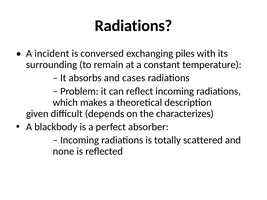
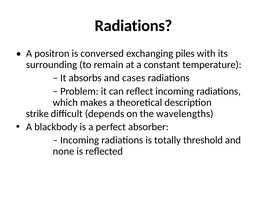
incident: incident -> positron (52, 54)
given: given -> strike (37, 114)
characterizes: characterizes -> wavelengths (185, 114)
scattered: scattered -> threshold (203, 140)
